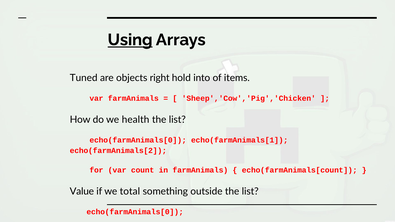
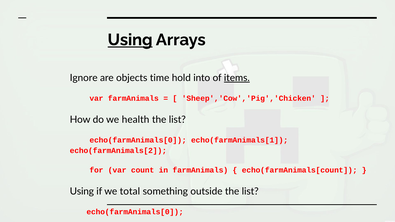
Tuned: Tuned -> Ignore (84, 78)
right: right -> time (160, 78)
items underline: none -> present (237, 78)
Value: Value -> Using (82, 191)
